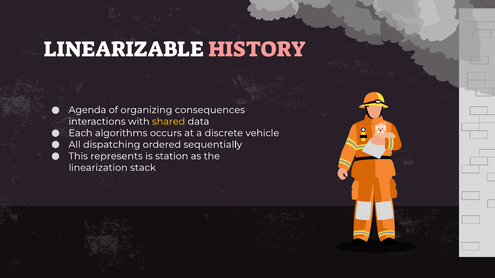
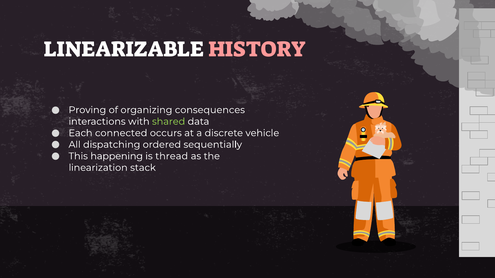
Agenda: Agenda -> Proving (87, 110)
shared colour: yellow -> light green (169, 122)
algorithms: algorithms -> connected (121, 133)
represents: represents -> happening (117, 156)
station: station -> thread (172, 156)
